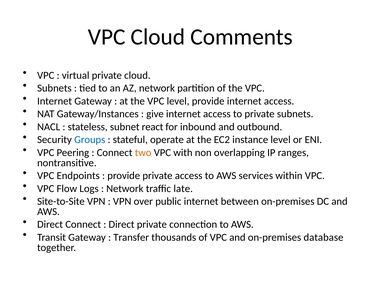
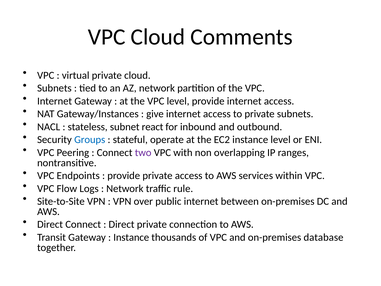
two colour: orange -> purple (143, 152)
late: late -> rule (183, 188)
Transfer: Transfer -> Instance (131, 237)
